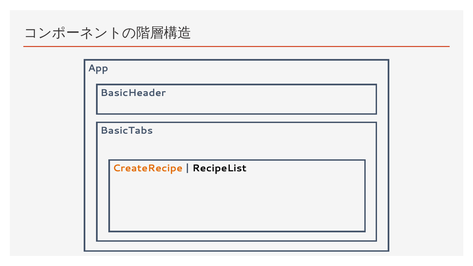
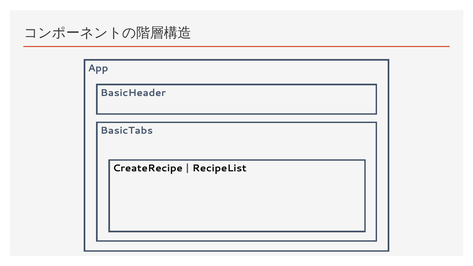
CreateRecipe colour: orange -> black (148, 168)
